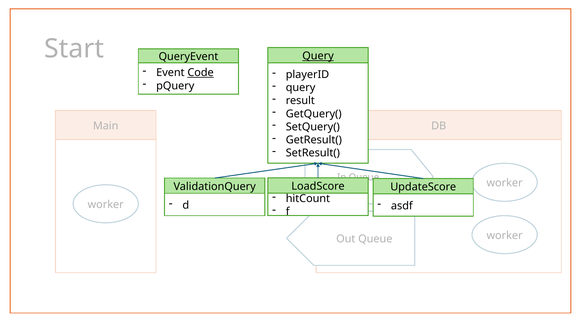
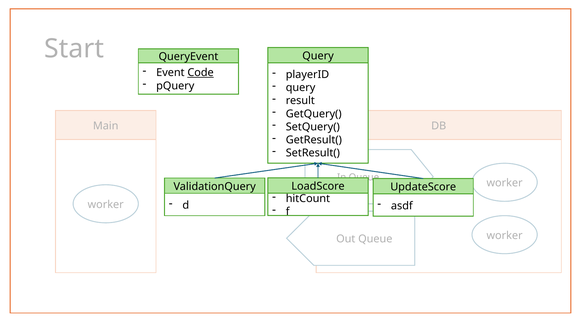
Query underline: present -> none (318, 56)
